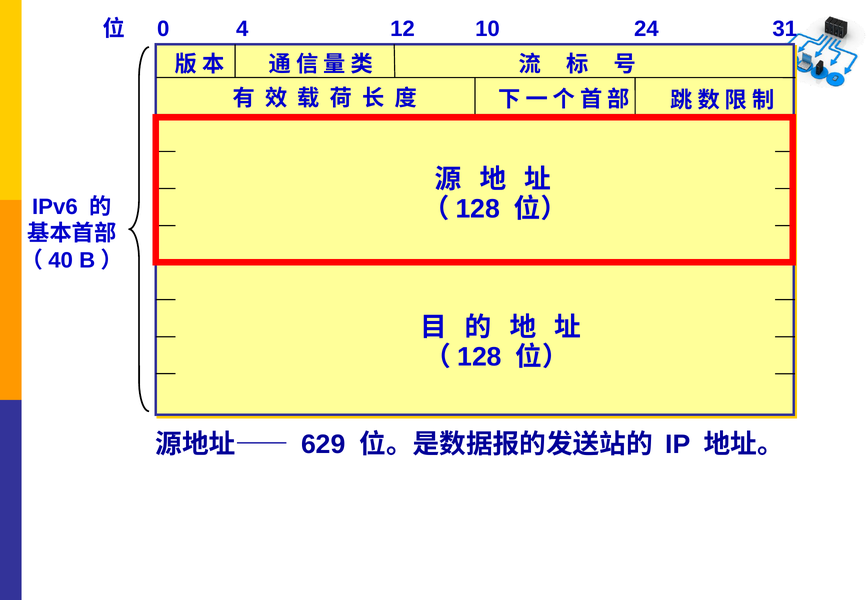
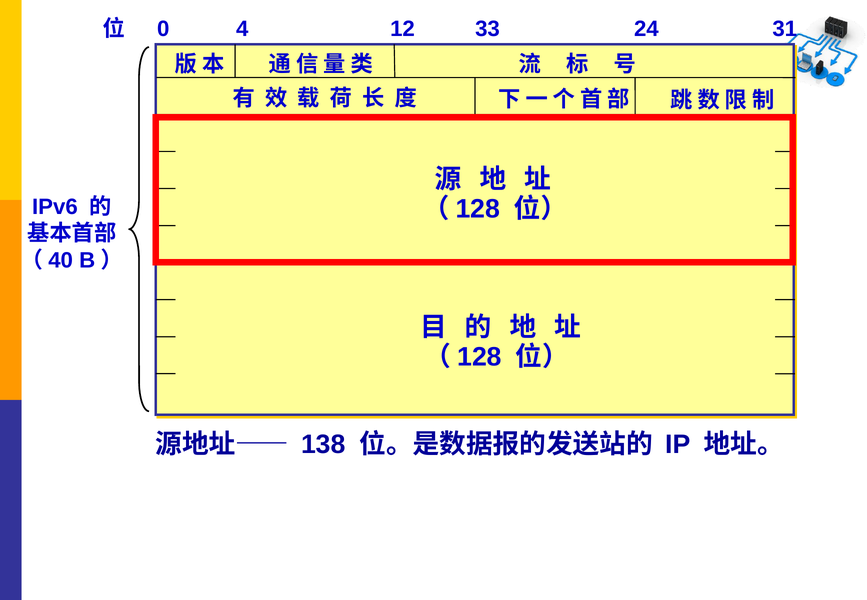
10: 10 -> 33 (487, 29)
629: 629 -> 138 (323, 445)
